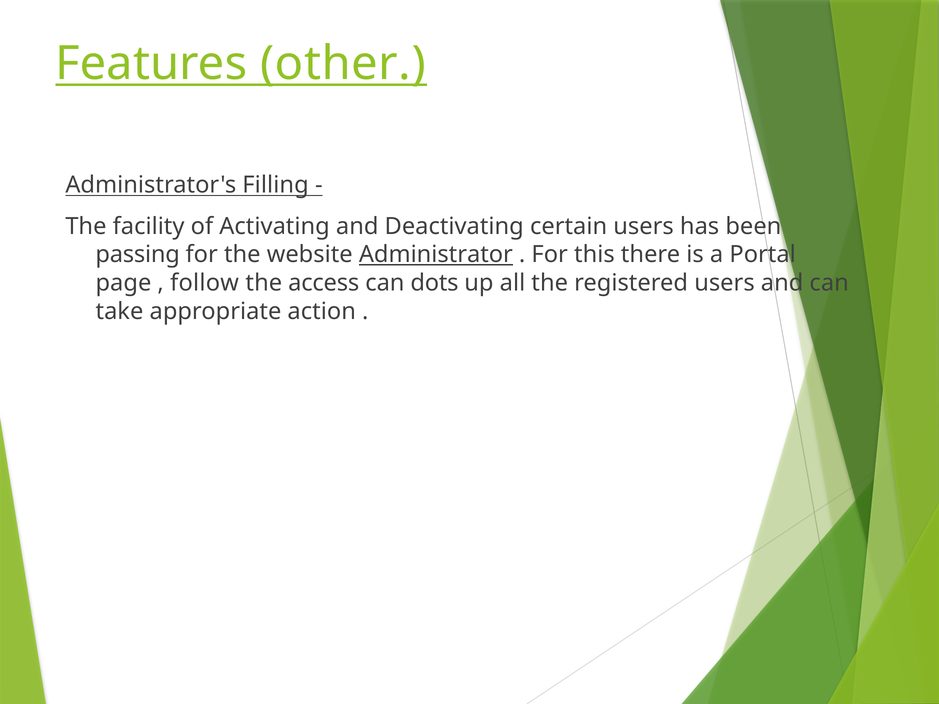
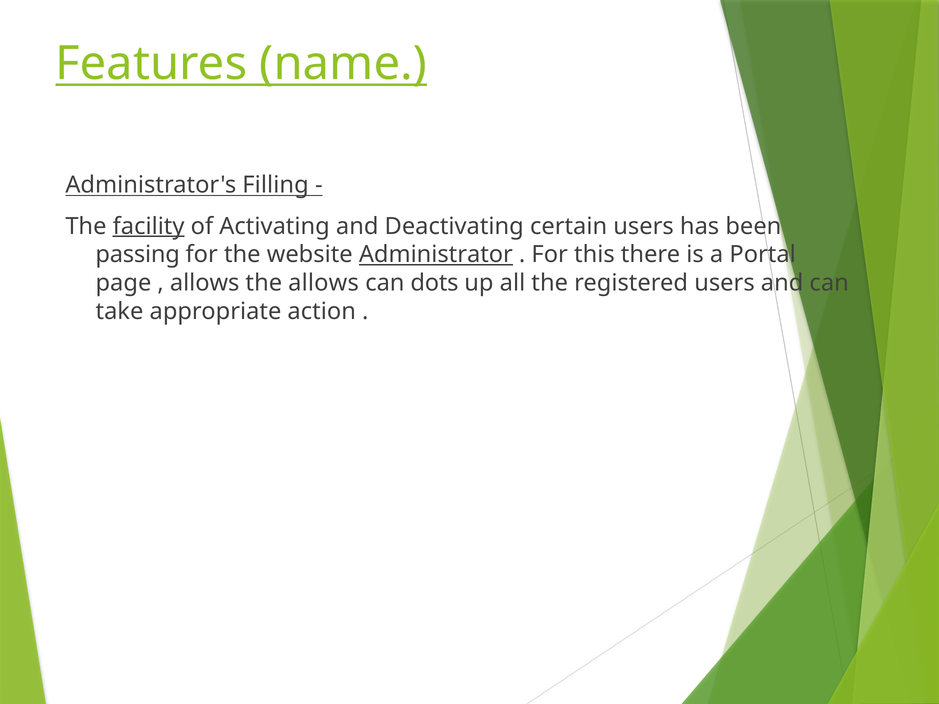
other: other -> name (343, 63)
facility underline: none -> present (149, 226)
follow: follow -> allows (205, 283)
the access: access -> allows (324, 283)
